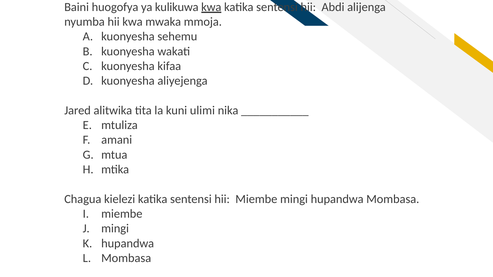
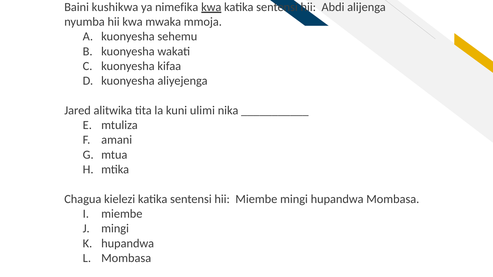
huogofya: huogofya -> kushikwa (115, 7)
kulikuwa: kulikuwa -> nimefika (177, 7)
